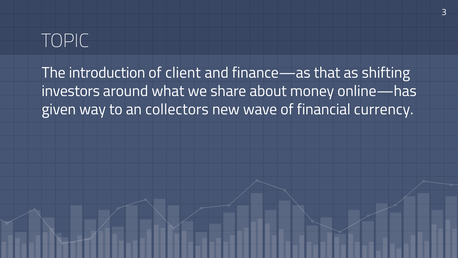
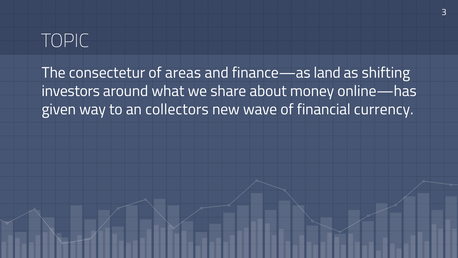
introduction: introduction -> consectetur (107, 73)
client: client -> areas (183, 73)
that: that -> land (327, 73)
